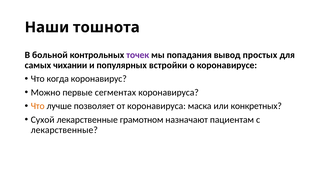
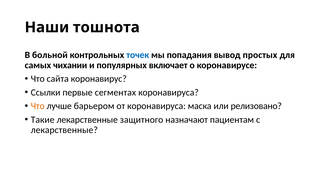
точек colour: purple -> blue (138, 55)
встройки: встройки -> включает (168, 65)
когда: когда -> сайта (58, 79)
Можно: Можно -> Ссылки (46, 92)
позволяет: позволяет -> барьером (94, 106)
конкретных: конкретных -> релизовано (256, 106)
Сухой: Сухой -> Такие (43, 119)
грамотном: грамотном -> защитного (142, 119)
